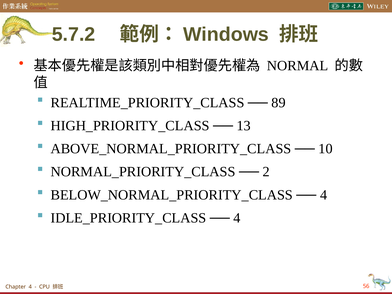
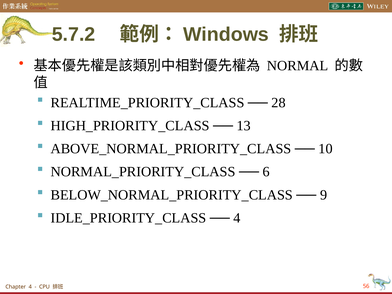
89: 89 -> 28 (279, 103)
2: 2 -> 6 (266, 172)
4: 4 -> 9 (324, 195)
